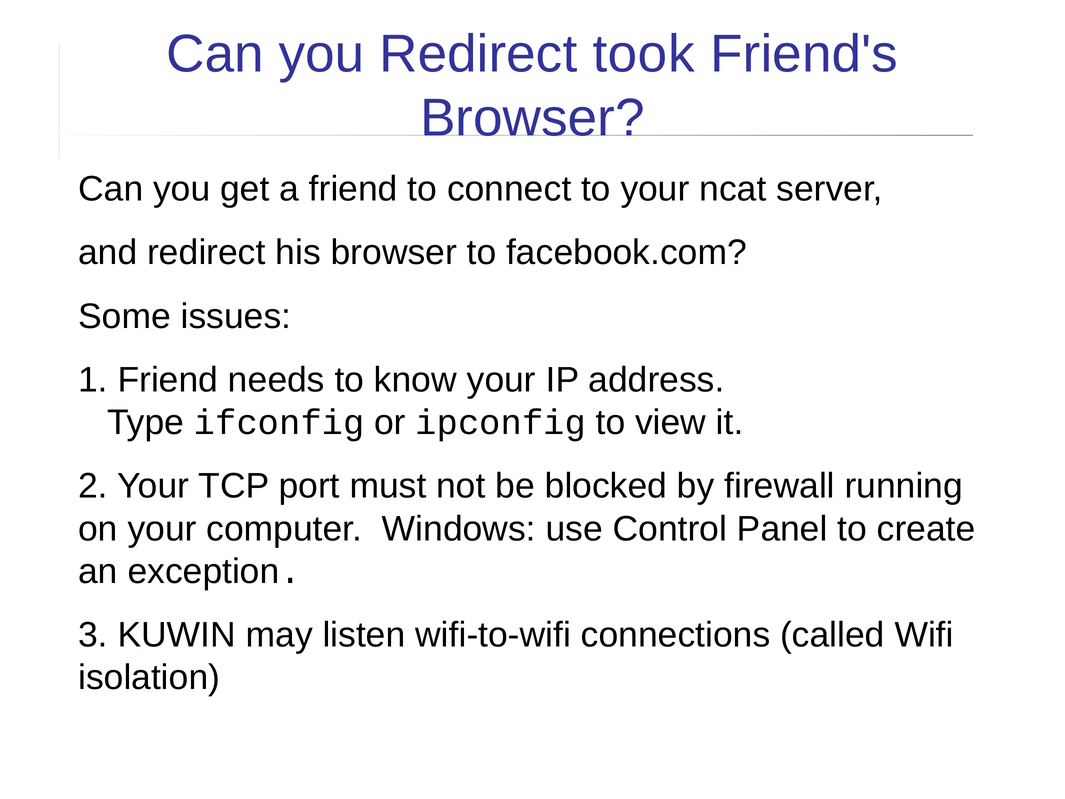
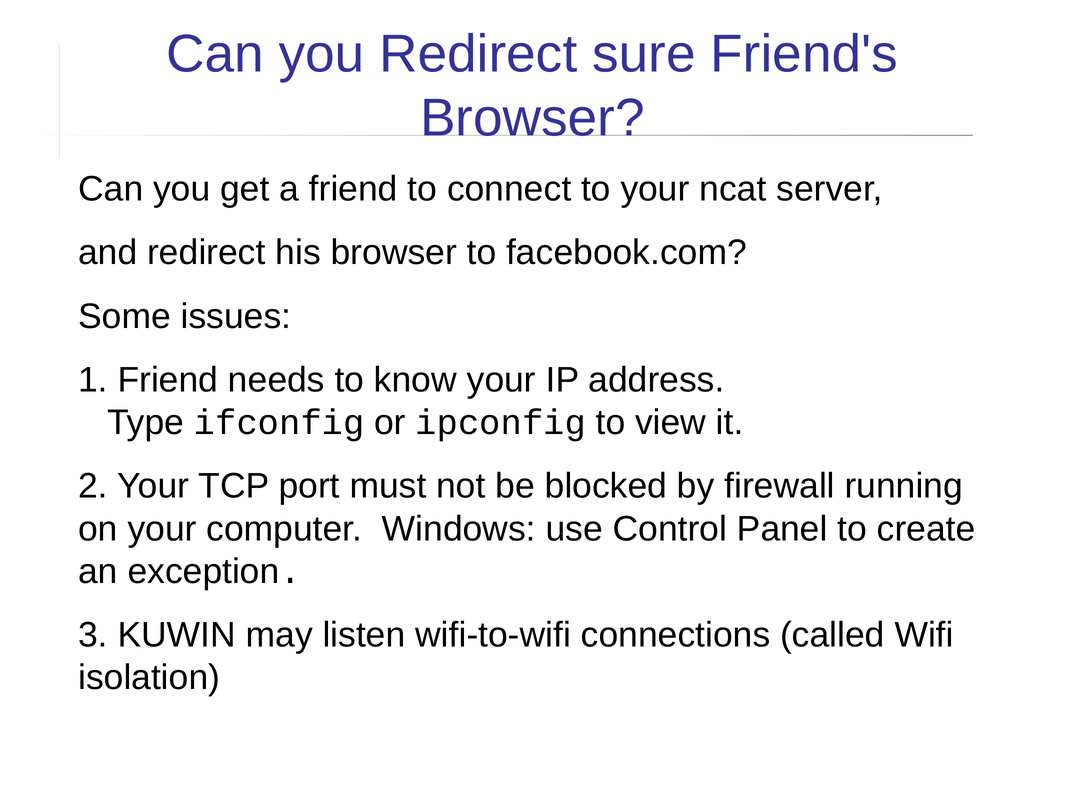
took: took -> sure (644, 54)
